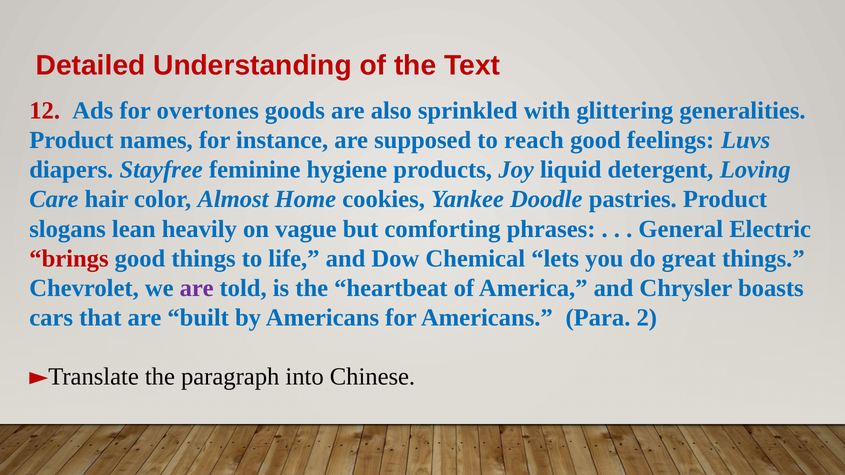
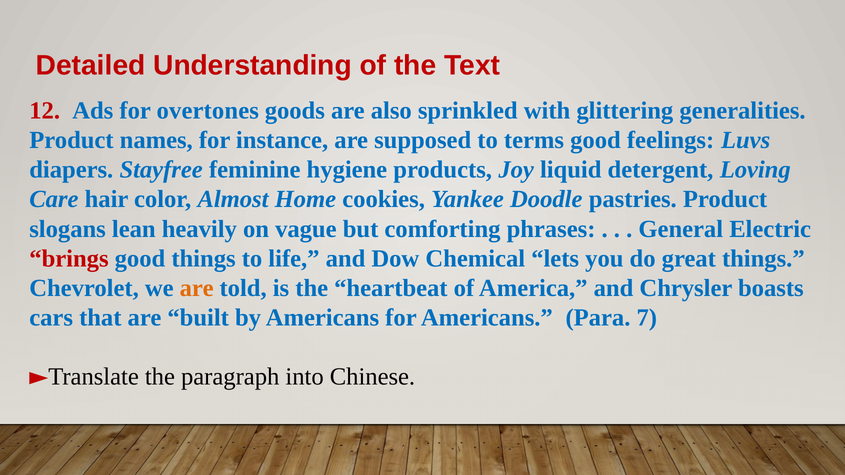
reach: reach -> terms (534, 140)
are colour: purple -> orange (197, 288)
2: 2 -> 7 (647, 318)
